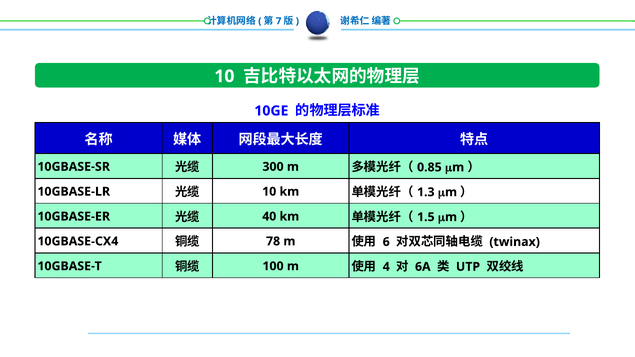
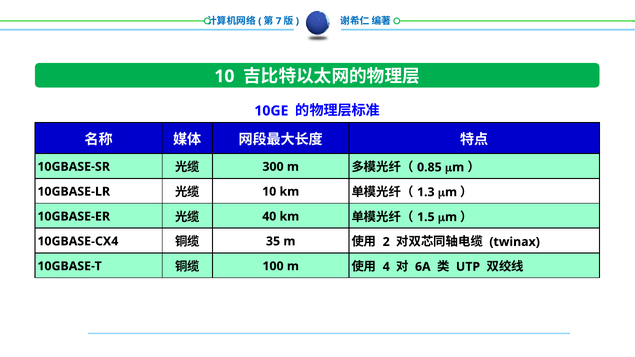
78: 78 -> 35 (273, 241)
6: 6 -> 2 (386, 242)
